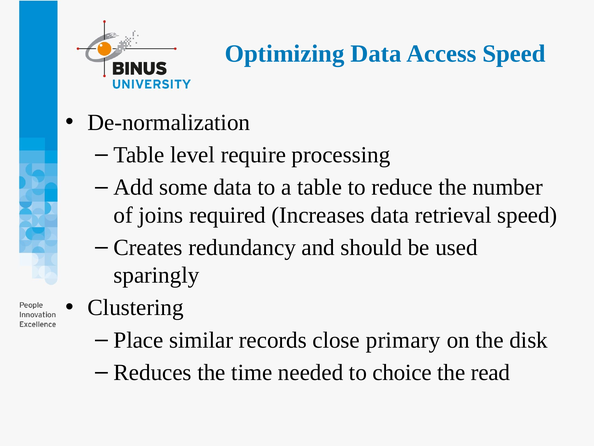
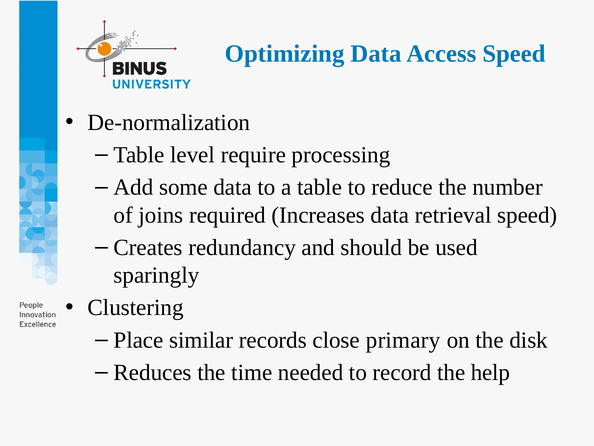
choice: choice -> record (402, 372)
read: read -> help (490, 372)
